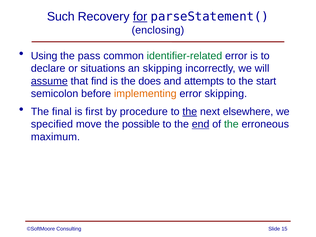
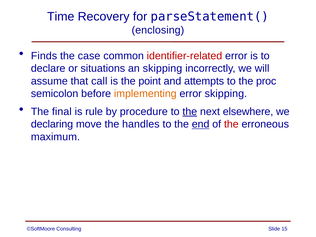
Such: Such -> Time (61, 17)
for underline: present -> none (140, 17)
Using: Using -> Finds (44, 56)
pass: pass -> case (89, 56)
identifier-related colour: green -> red (184, 56)
assume underline: present -> none (49, 81)
find: find -> call (99, 81)
does: does -> point (150, 81)
start: start -> proc (266, 81)
first: first -> rule (94, 112)
specified: specified -> declaring (52, 124)
possible: possible -> handles (141, 124)
the colour: green -> red (231, 124)
